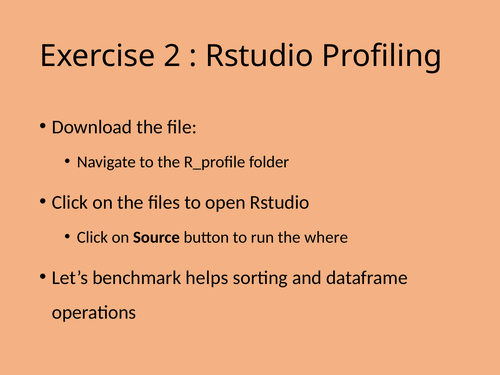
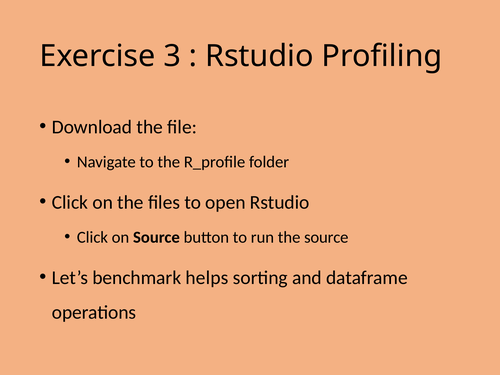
2: 2 -> 3 (172, 56)
the where: where -> source (326, 237)
